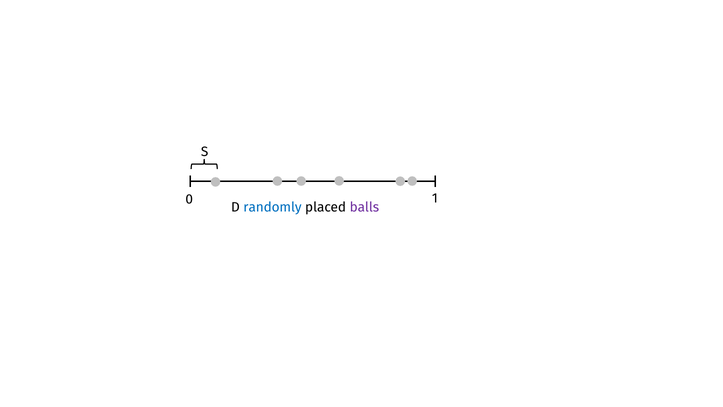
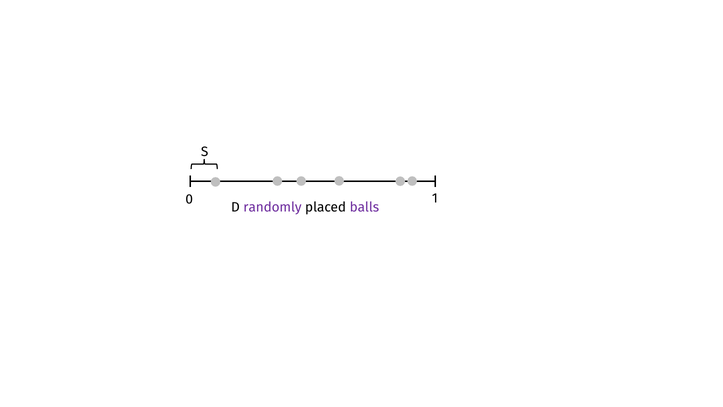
randomly colour: blue -> purple (272, 207)
